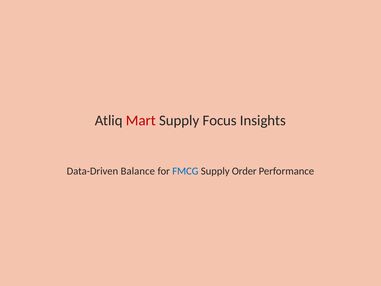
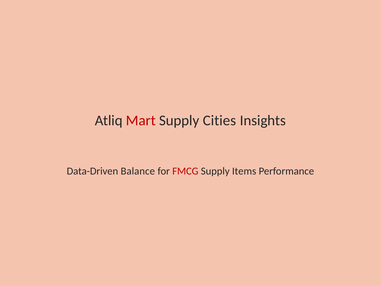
Focus: Focus -> Cities (220, 120)
FMCG colour: blue -> red (185, 171)
Order: Order -> Items (244, 171)
